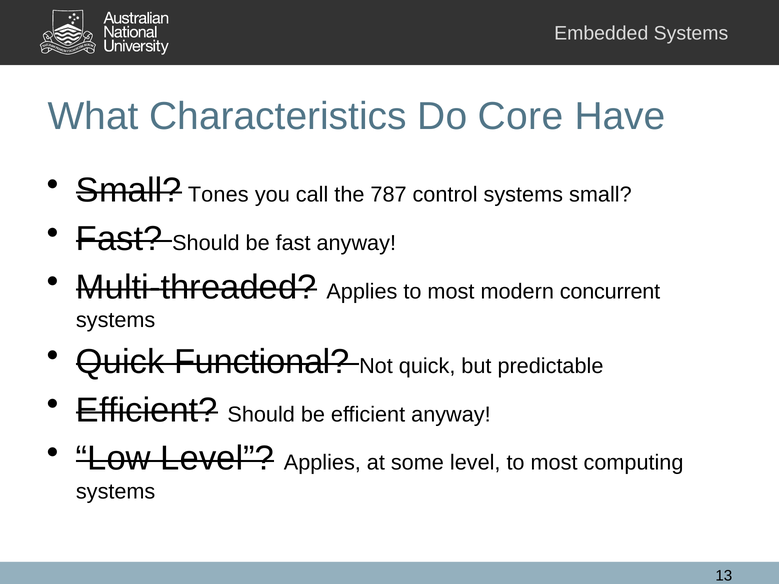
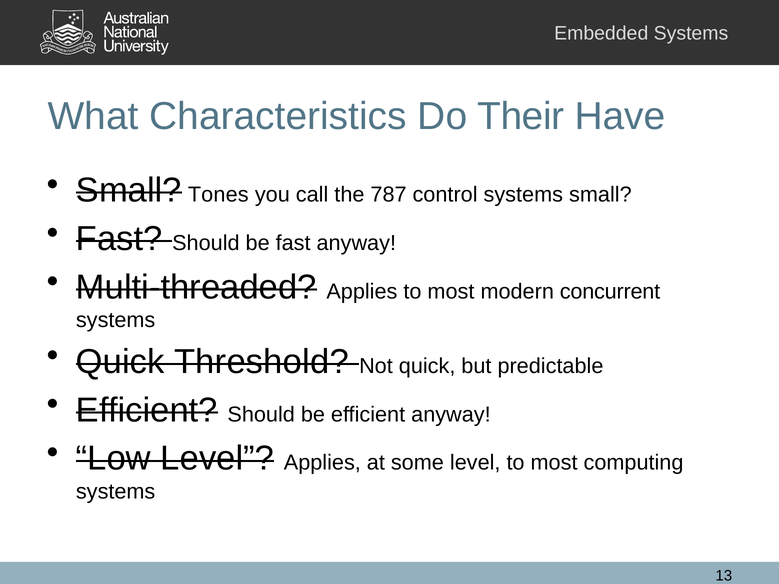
Core: Core -> Their (521, 117)
Functional: Functional -> Threshold (262, 362)
